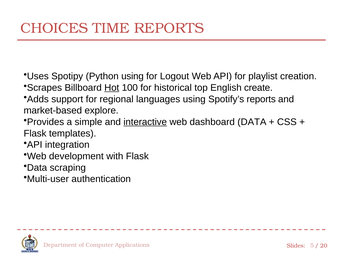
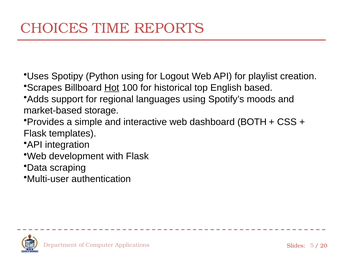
create: create -> based (258, 88)
Spotify’s reports: reports -> moods (261, 99)
explore: explore -> storage (102, 111)
interactive underline: present -> none (145, 122)
dashboard DATA: DATA -> BOTH (252, 122)
